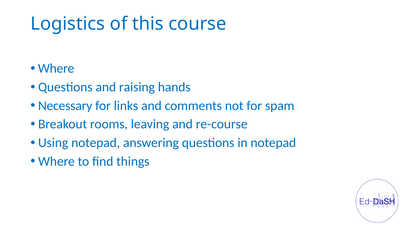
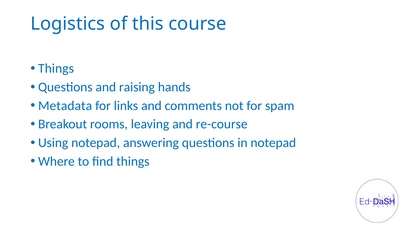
Where: Where -> Things (56, 69)
Necessary: Necessary -> Metadata (65, 106)
